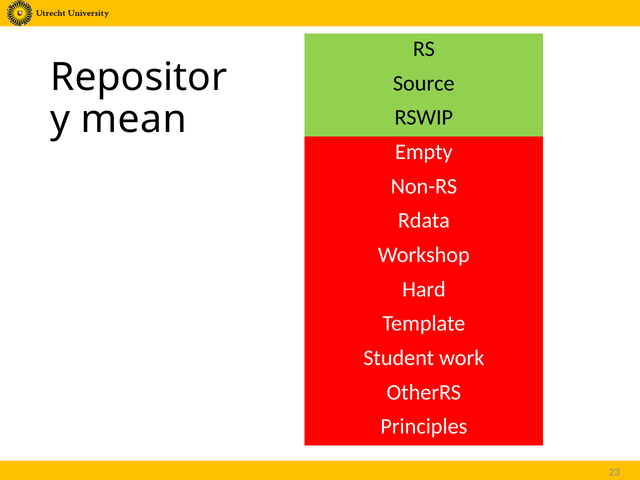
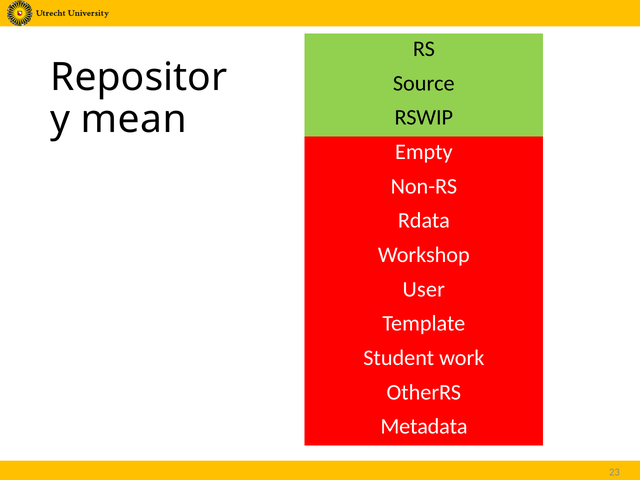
Hard: Hard -> User (424, 289)
Principles: Principles -> Metadata (424, 427)
